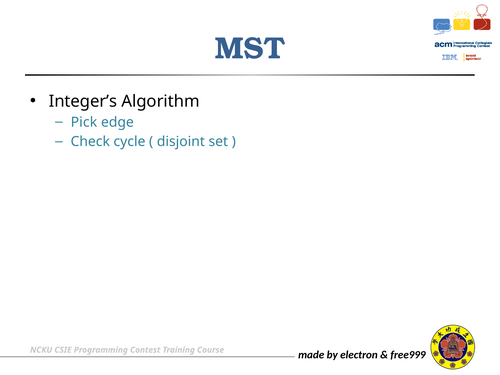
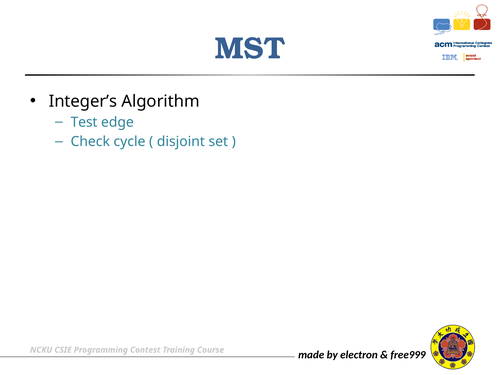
Pick: Pick -> Test (84, 122)
